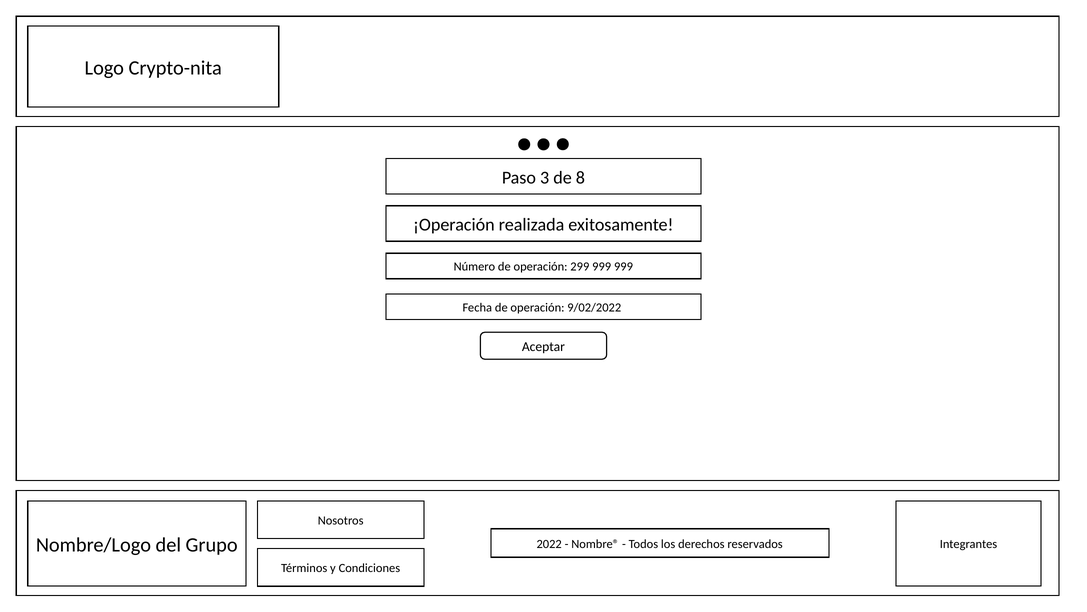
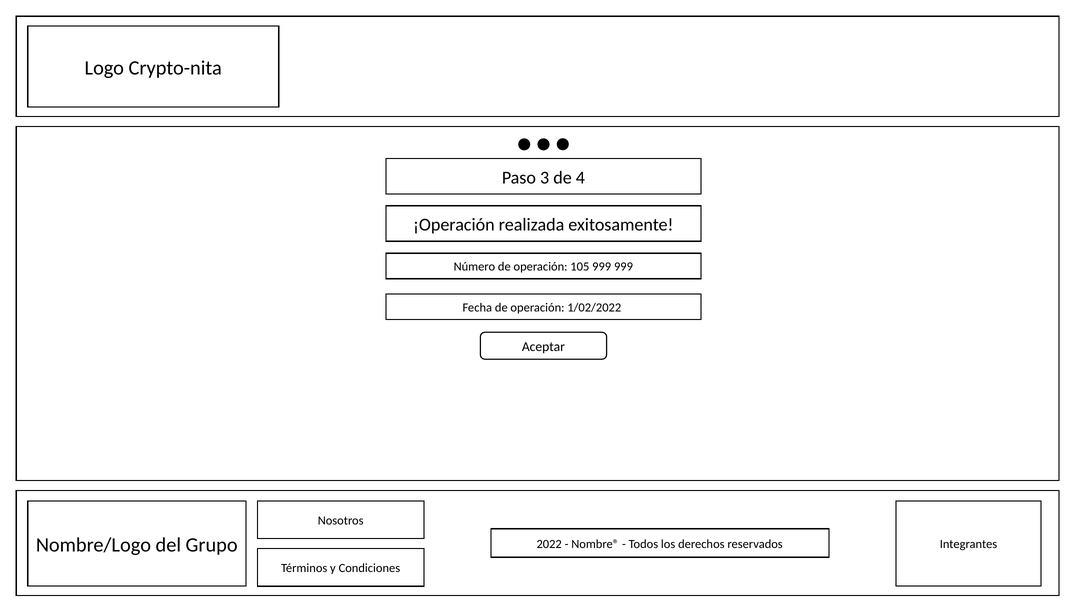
8: 8 -> 4 (580, 177)
299: 299 -> 105 (580, 267)
9/02/2022: 9/02/2022 -> 1/02/2022 (594, 307)
